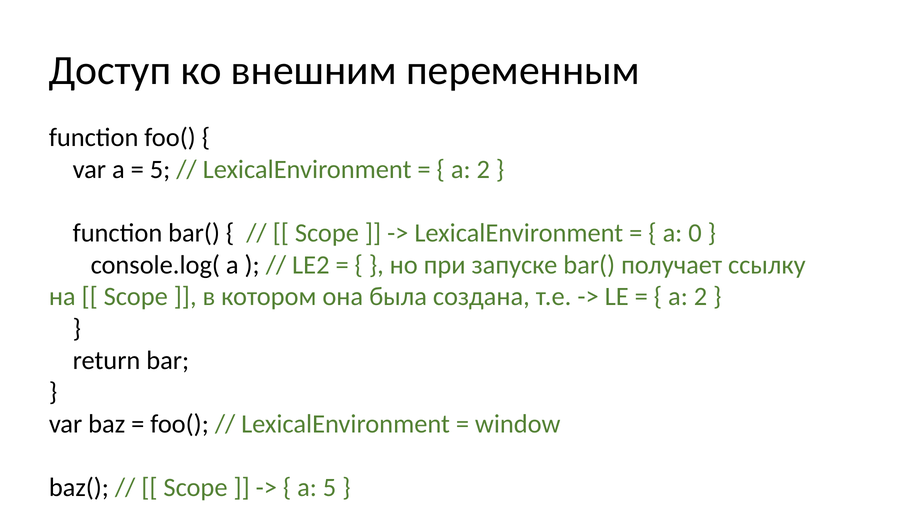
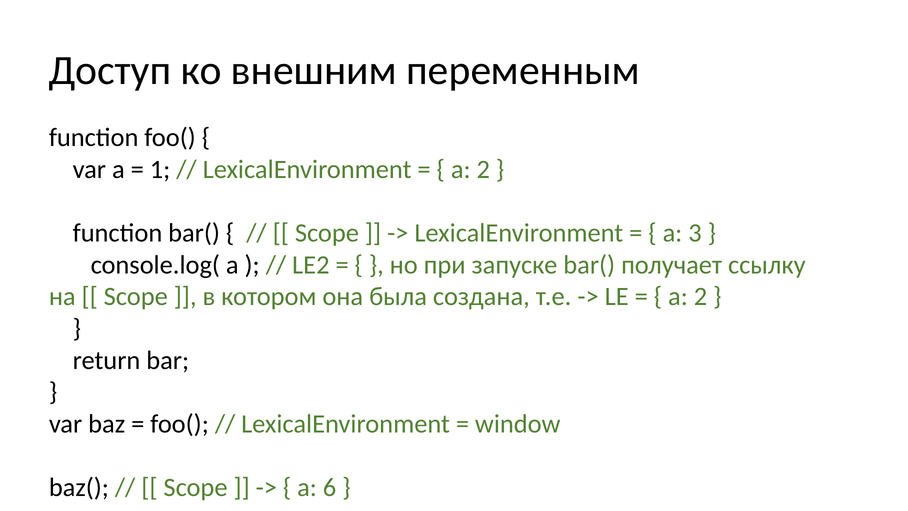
5: 5 -> 1 (160, 169)
0: 0 -> 3 (695, 233)
a 5: 5 -> 6 (330, 487)
